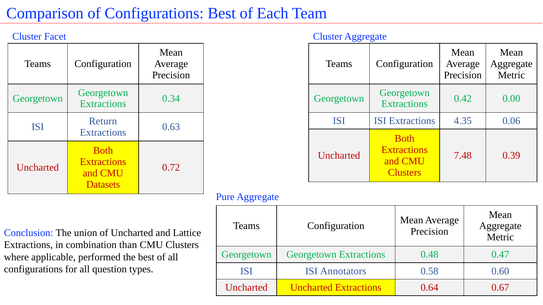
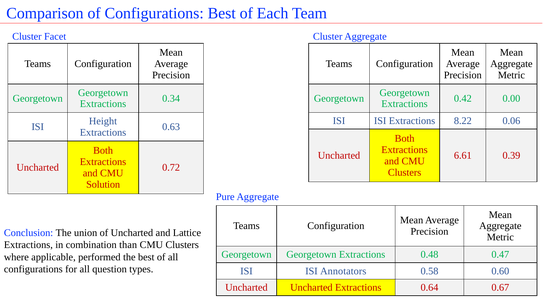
4.35: 4.35 -> 8.22 (463, 121)
Return: Return -> Height (103, 121)
7.48: 7.48 -> 6.61 (463, 156)
Datasets: Datasets -> Solution (103, 185)
